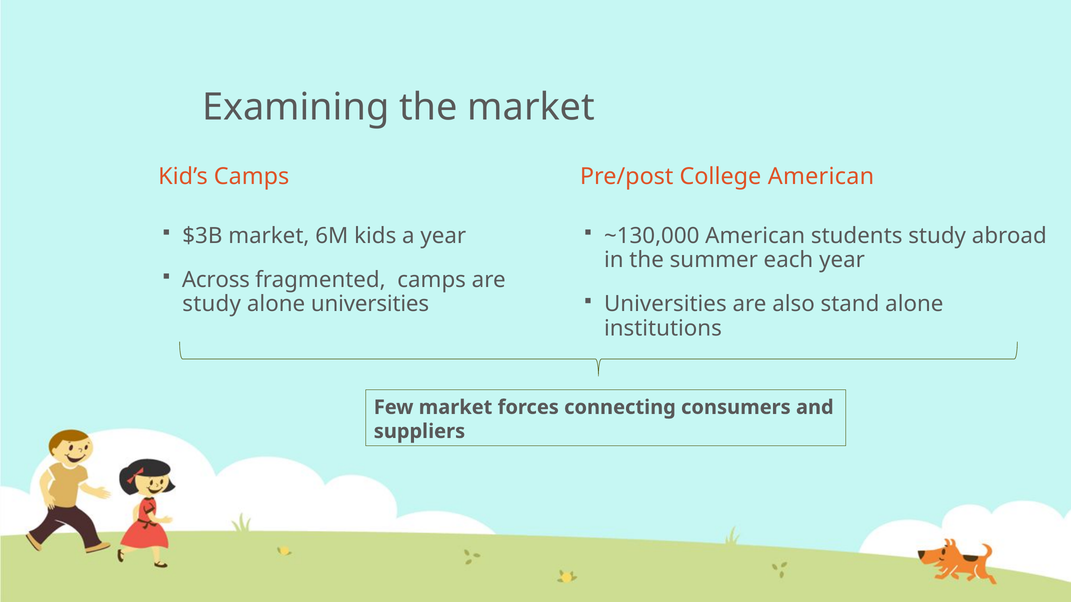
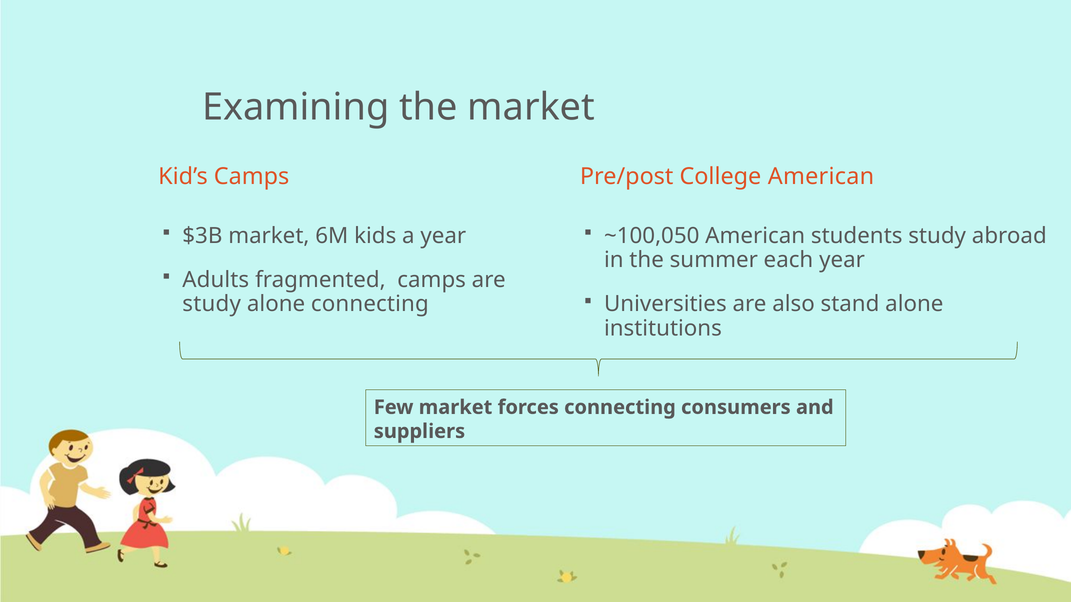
~130,000: ~130,000 -> ~100,050 (652, 236)
Across: Across -> Adults (216, 280)
alone universities: universities -> connecting (370, 304)
